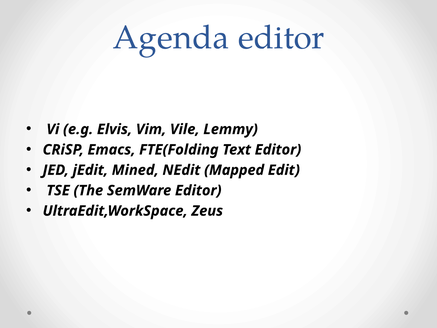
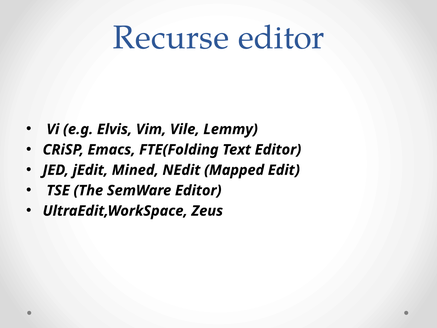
Agenda: Agenda -> Recurse (171, 38)
